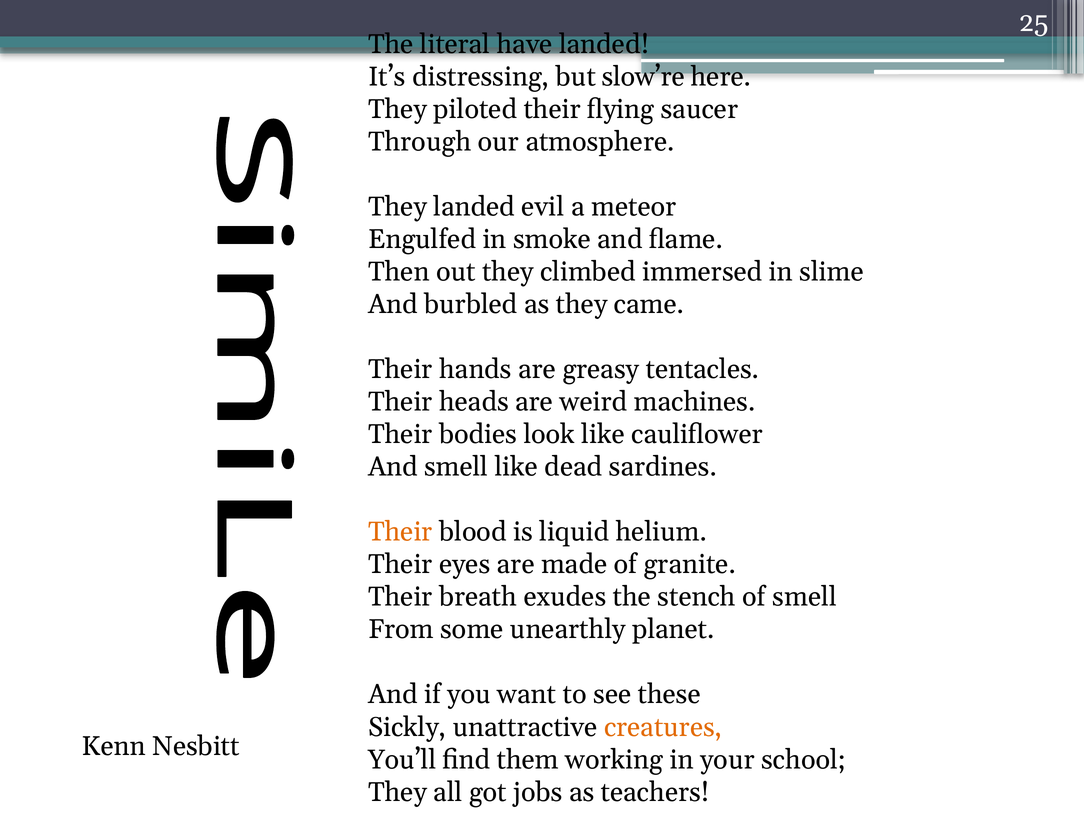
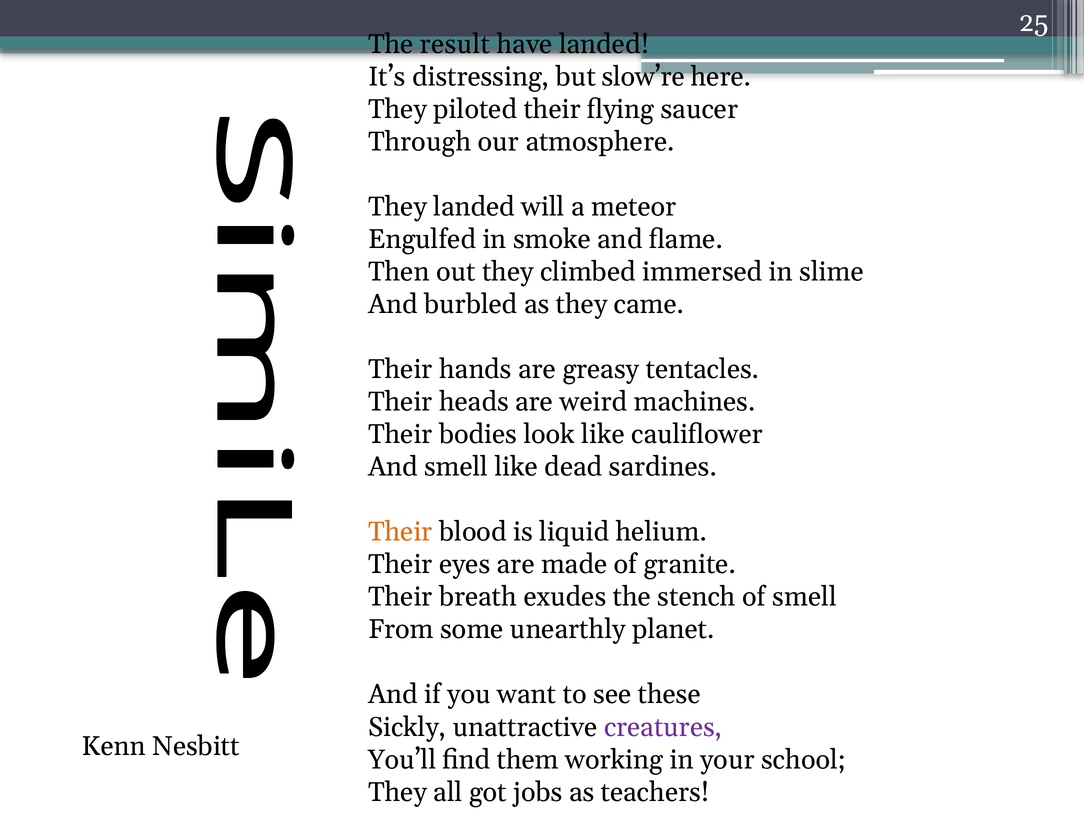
literal: literal -> result (455, 44)
evil: evil -> will (543, 207)
creatures colour: orange -> purple (663, 727)
